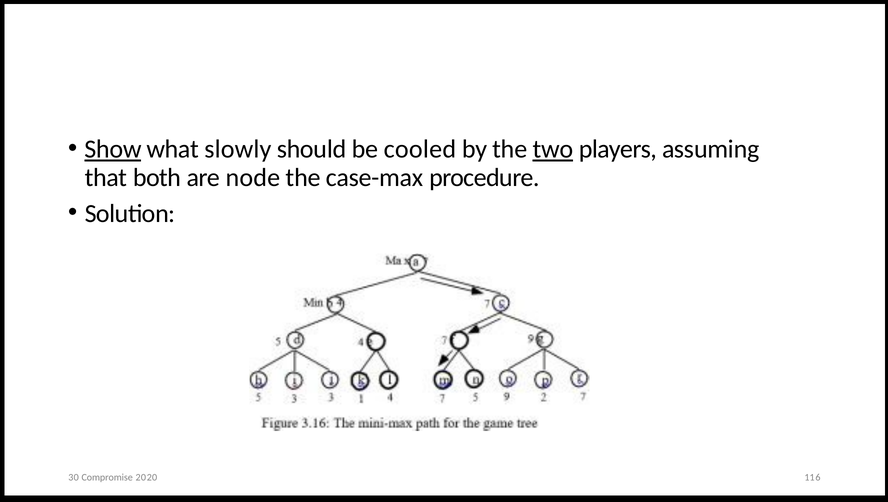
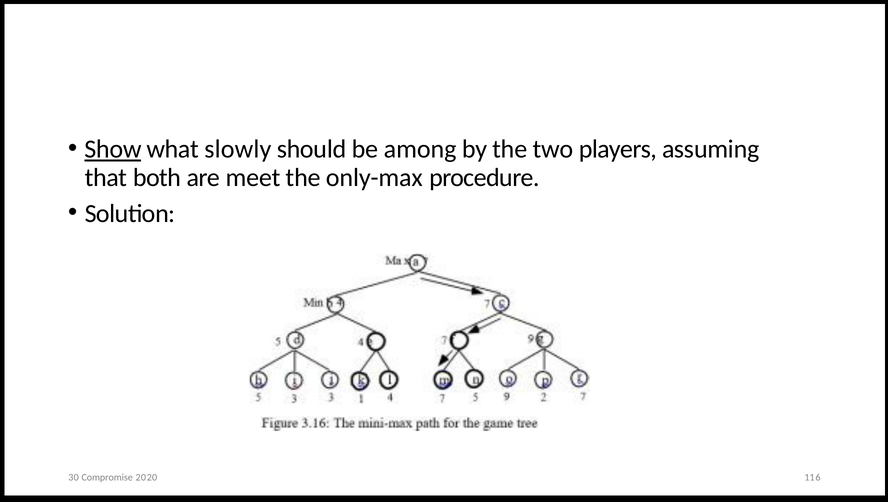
cooled: cooled -> among (420, 149)
two underline: present -> none (553, 149)
node: node -> meet (253, 178)
case-max: case-max -> only-max (374, 178)
